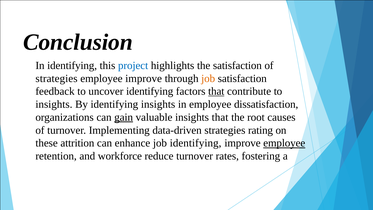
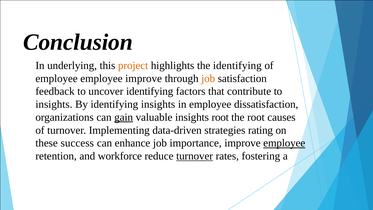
In identifying: identifying -> underlying (72, 65)
project colour: blue -> orange (133, 65)
the satisfaction: satisfaction -> identifying (237, 65)
strategies: strategies -> employee (57, 78)
that underline: present -> none (216, 91)
insights that: that -> root (220, 117)
attrition: attrition -> success (77, 143)
job identifying: identifying -> importance (196, 143)
turnover underline: none -> present (195, 156)
